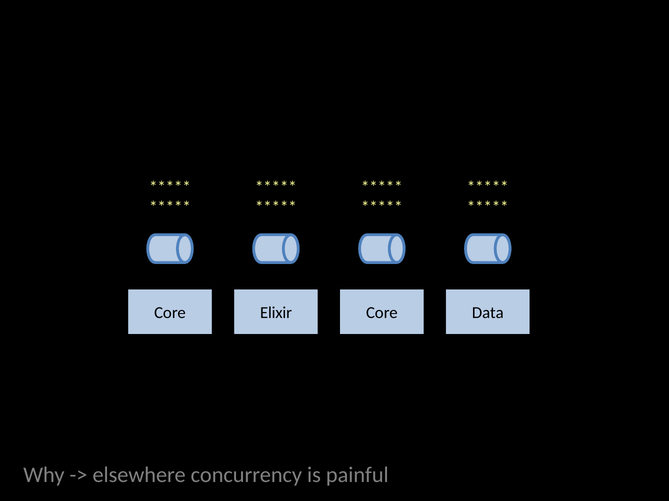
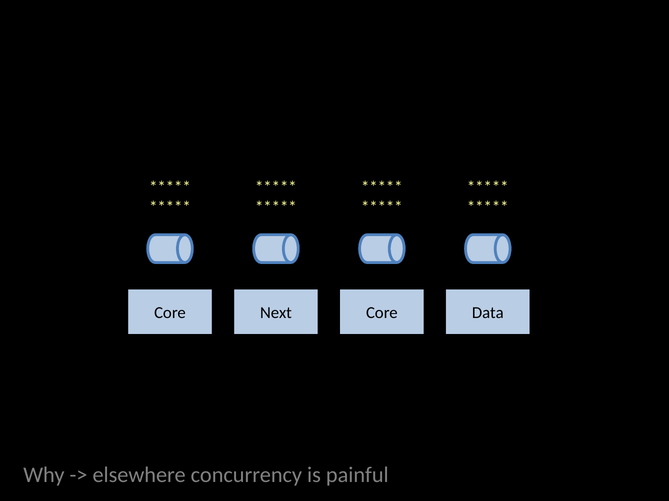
Elixir: Elixir -> Next (276, 313)
